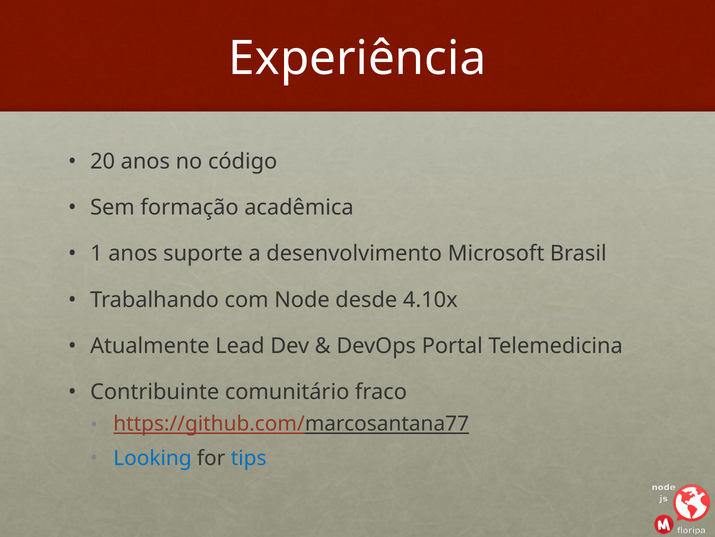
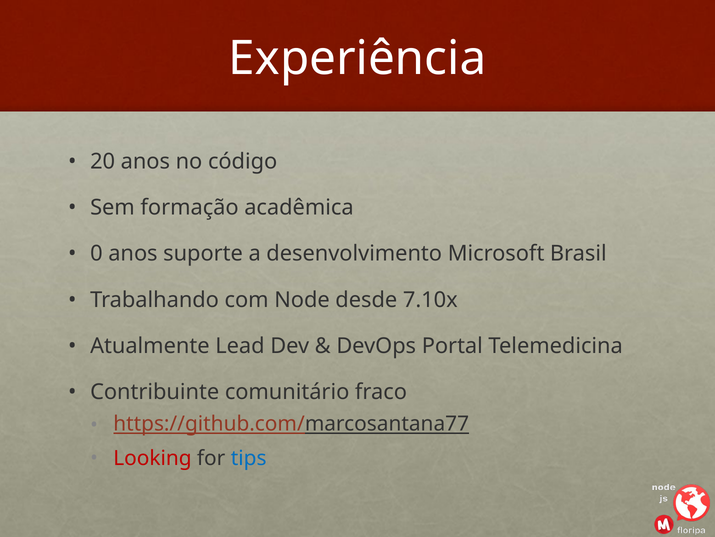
1: 1 -> 0 (96, 253)
4.10x: 4.10x -> 7.10x (430, 299)
Looking colour: blue -> red (152, 457)
